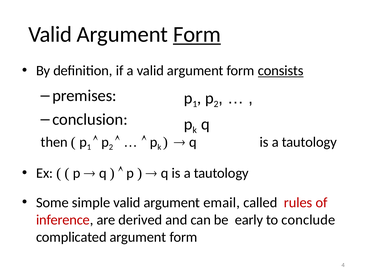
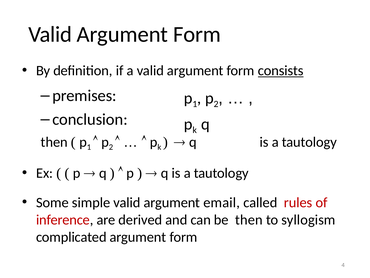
Form underline: present -> none (197, 34)
be early: early -> then (249, 219)
conclude: conclude -> syllogism (308, 219)
